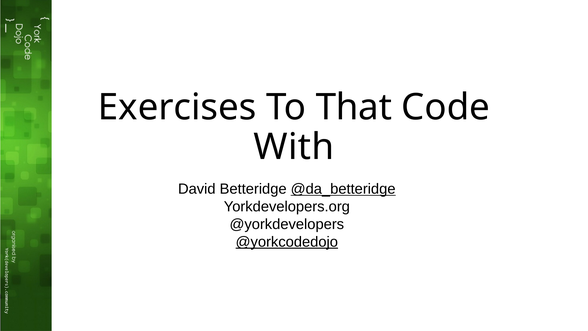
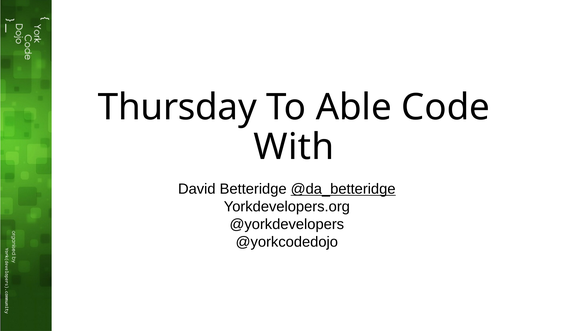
Exercises: Exercises -> Thursday (177, 107)
That: That -> Able (354, 107)
@yorkcodedojo underline: present -> none (287, 242)
